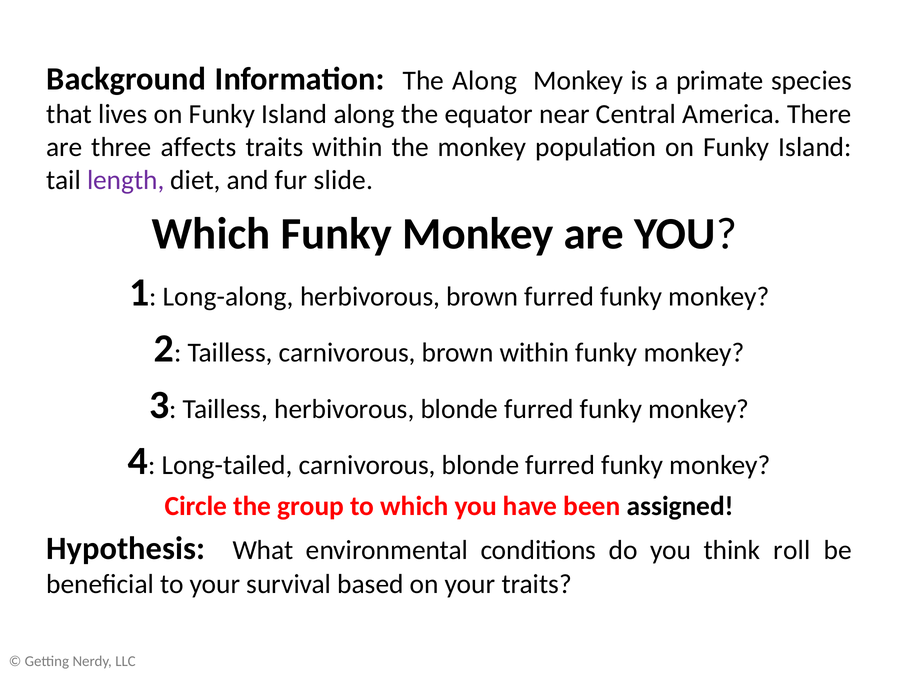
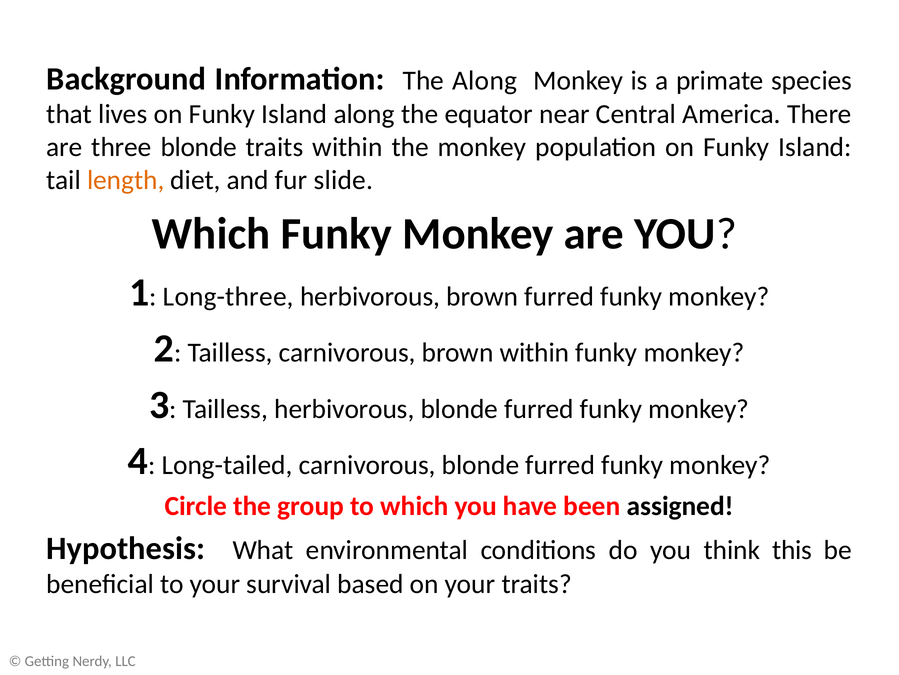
three affects: affects -> blonde (199, 147)
length colour: purple -> orange (126, 180)
Long-along: Long-along -> Long-three (228, 297)
roll: roll -> this (792, 550)
